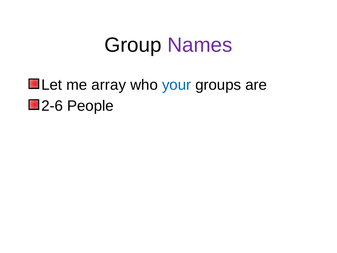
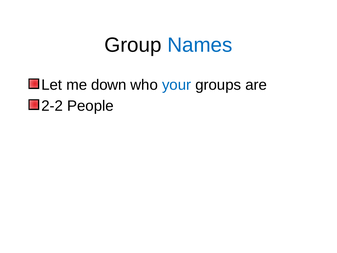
Names colour: purple -> blue (200, 45)
array: array -> down (109, 85)
2-6: 2-6 -> 2-2 (52, 106)
